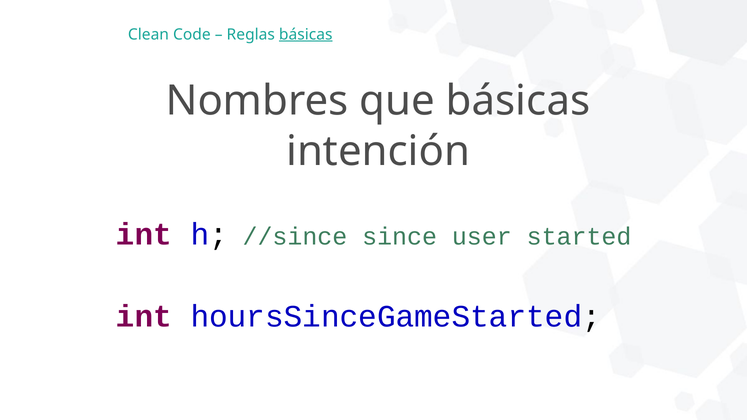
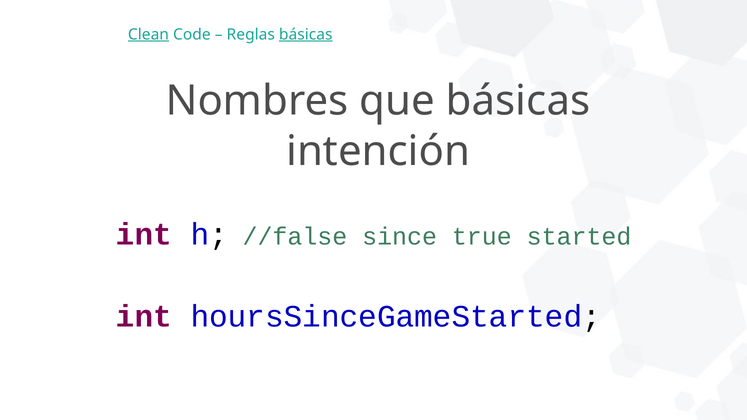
Clean underline: none -> present (148, 34)
//since: //since -> //false (295, 236)
user: user -> true (482, 236)
